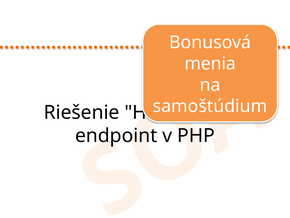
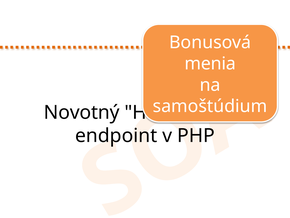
Riešenie: Riešenie -> Novotný (82, 112)
